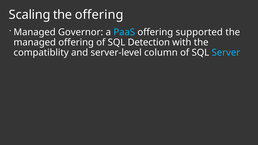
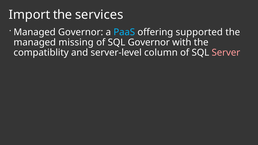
Scaling: Scaling -> Import (30, 15)
the offering: offering -> services (99, 15)
managed offering: offering -> missing (76, 42)
SQL Detection: Detection -> Governor (149, 42)
Server colour: light blue -> pink (226, 53)
